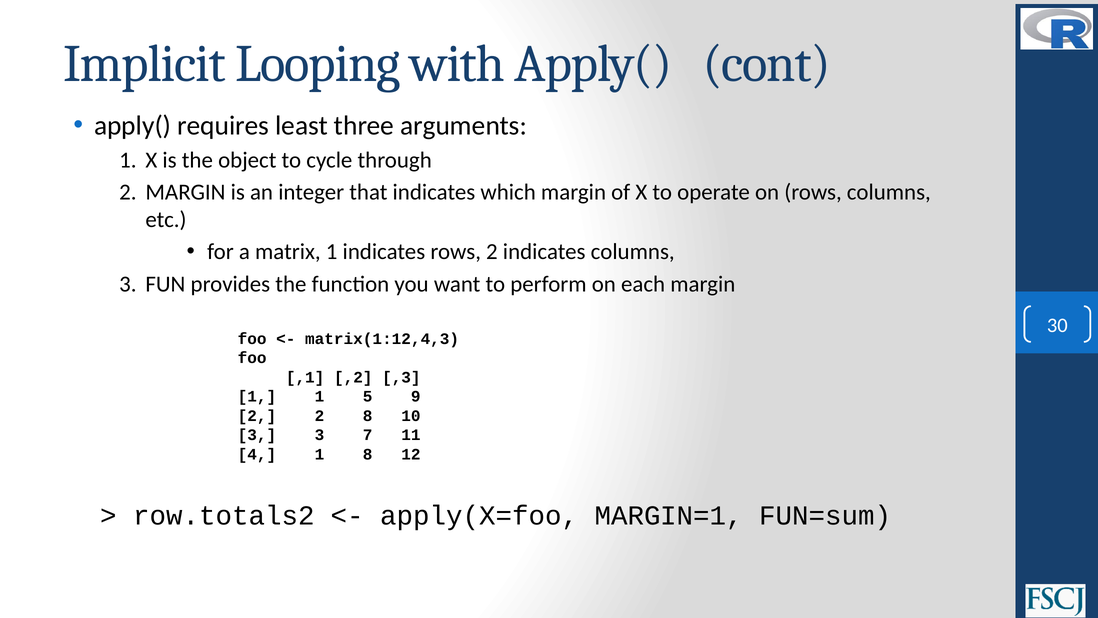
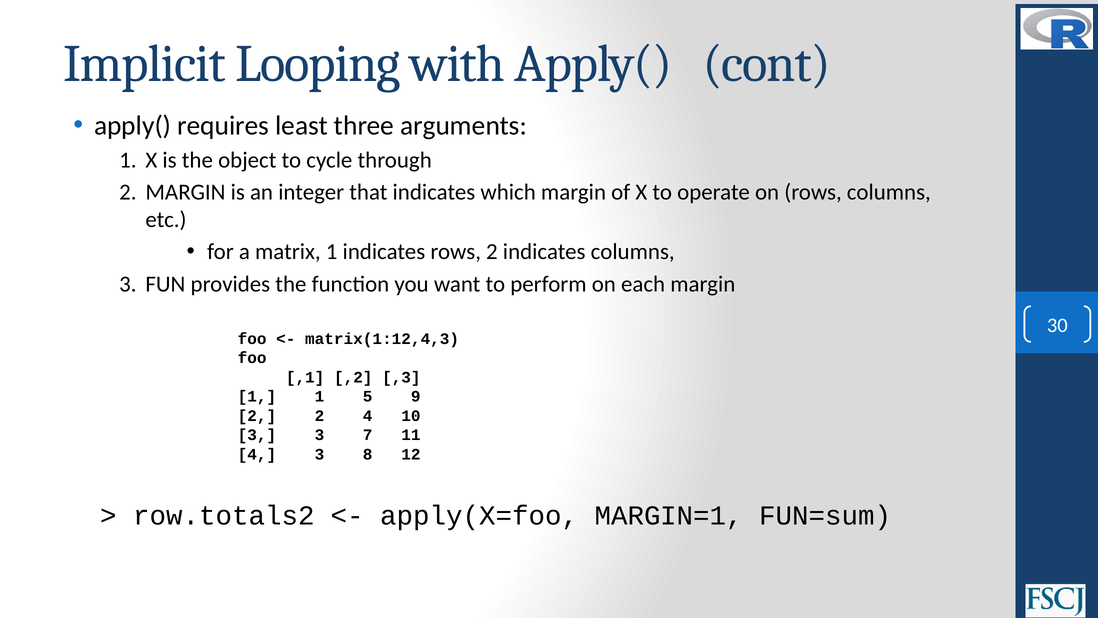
2 8: 8 -> 4 (368, 416)
4 1: 1 -> 3 (319, 454)
